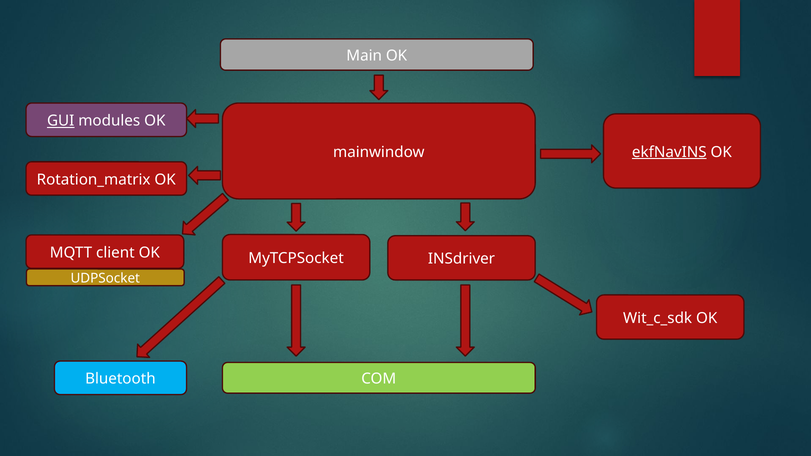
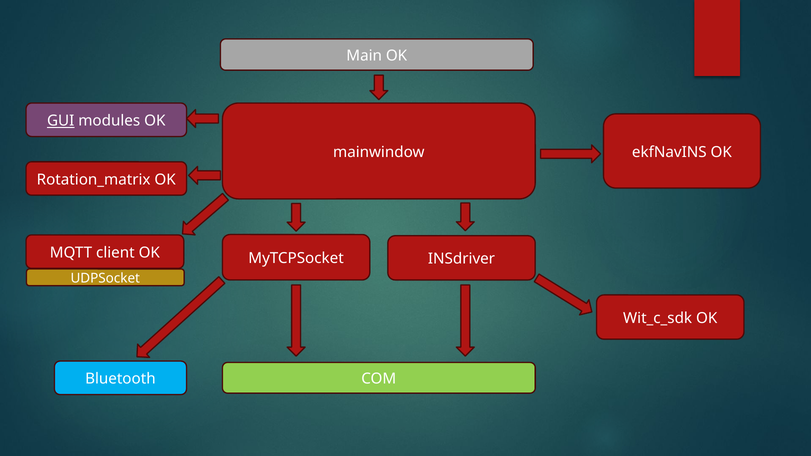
ekfNavINS underline: present -> none (669, 152)
